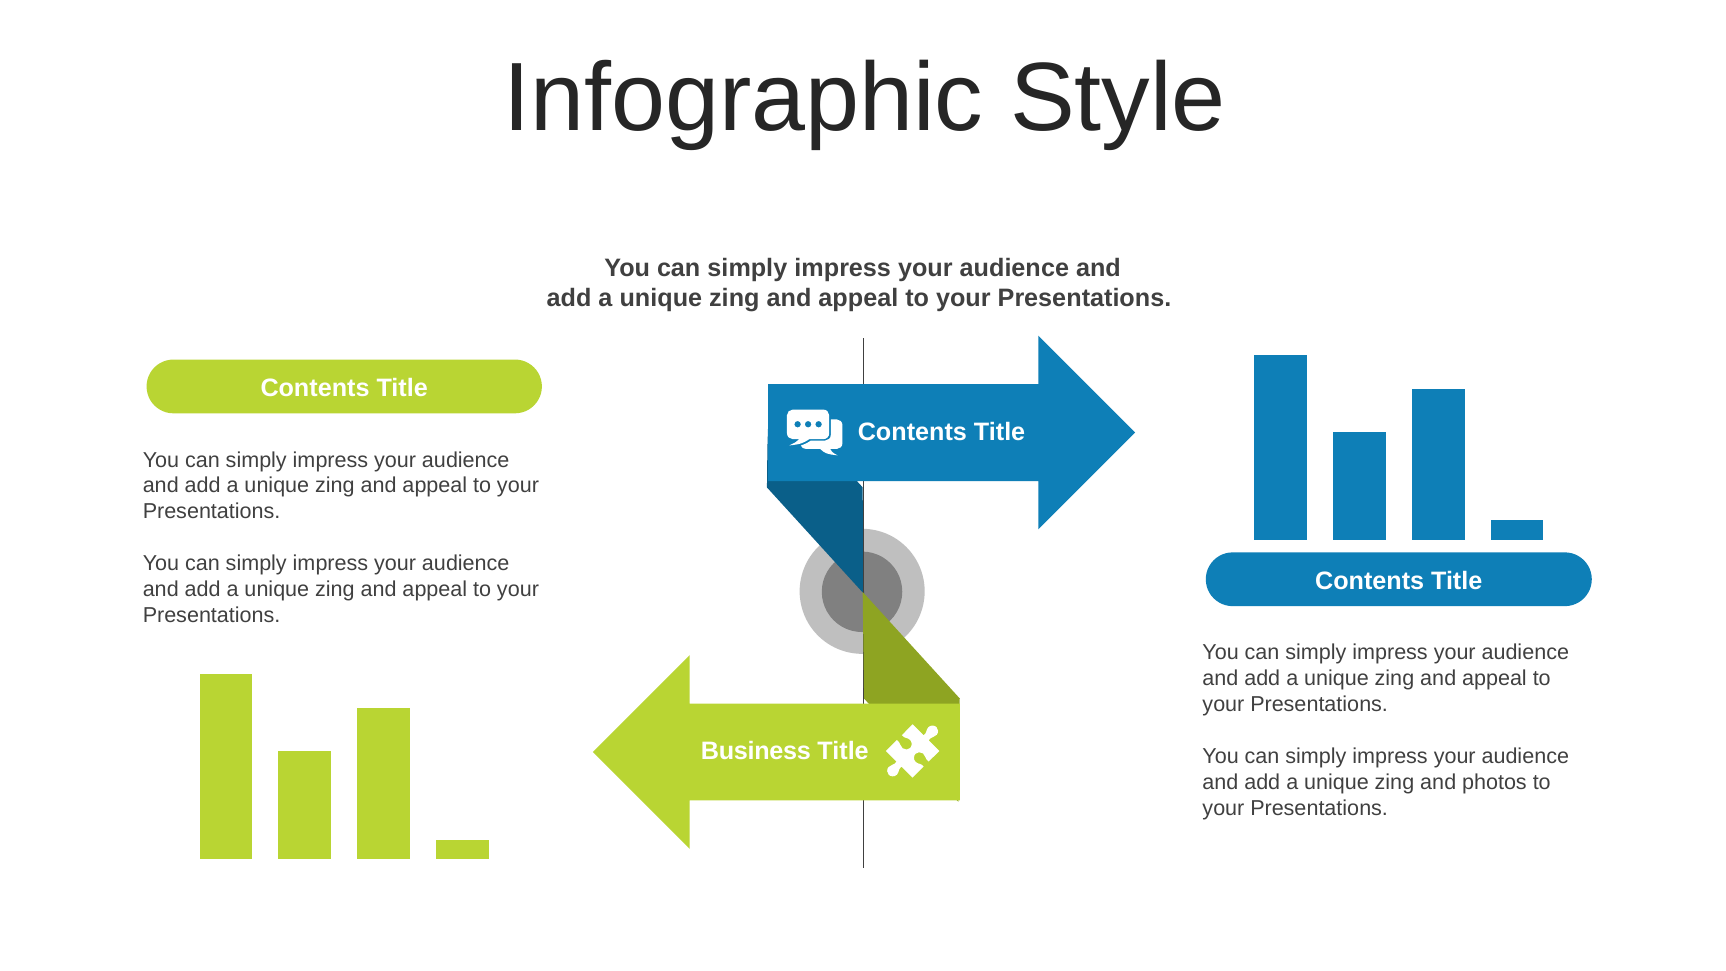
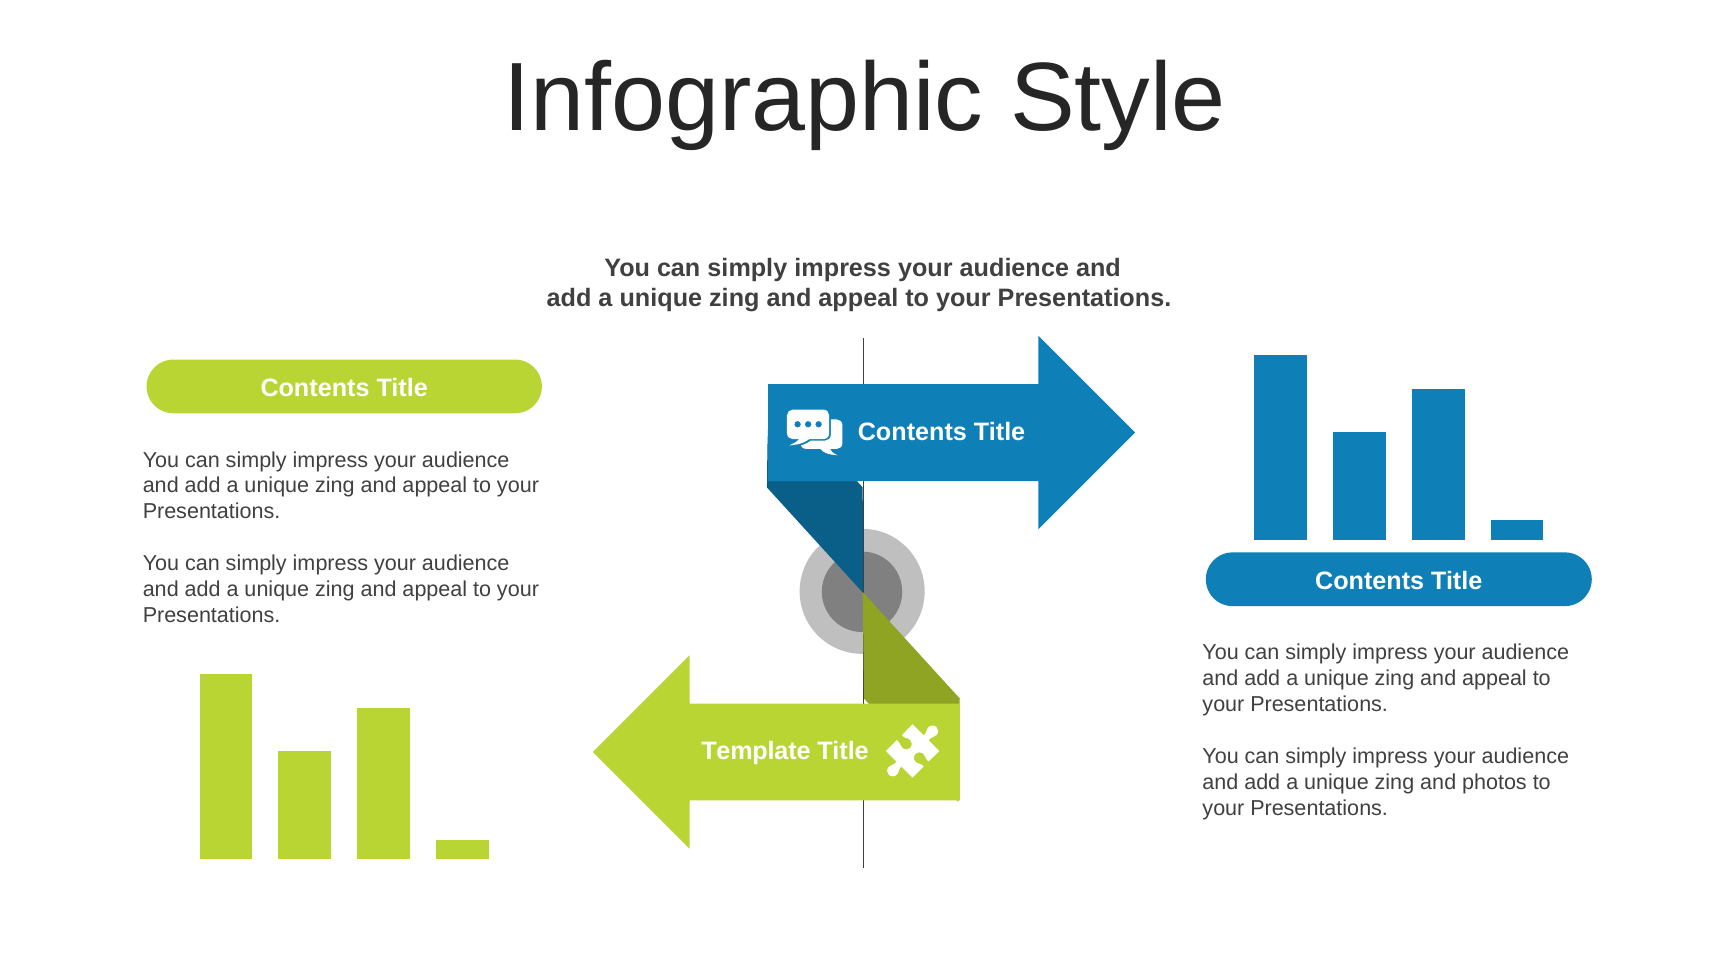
Business: Business -> Template (756, 751)
